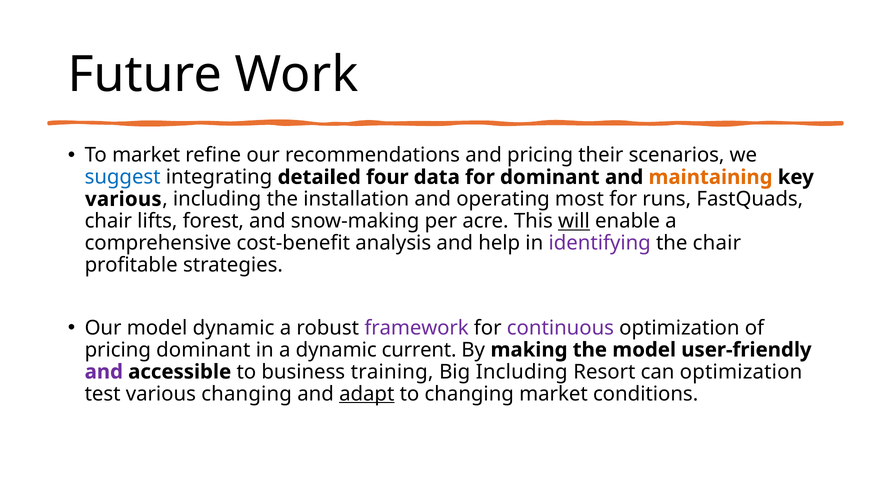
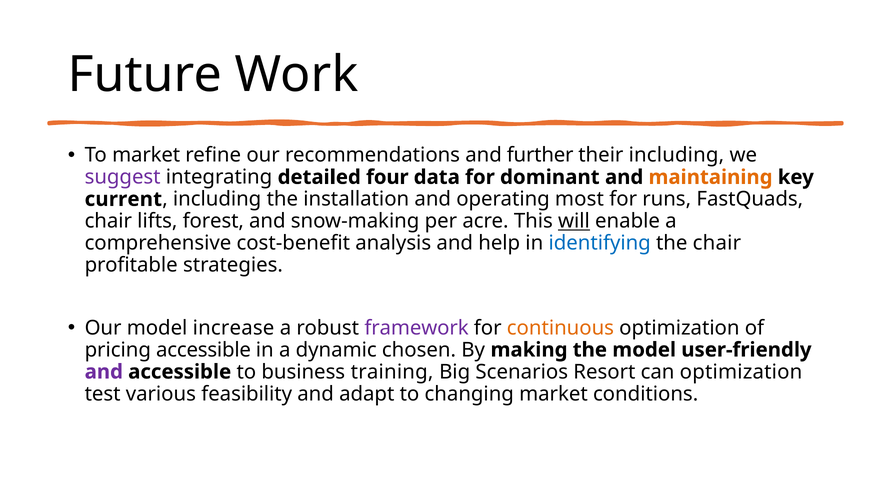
and pricing: pricing -> further (540, 155)
their scenarios: scenarios -> including (676, 155)
suggest colour: blue -> purple (123, 177)
various: various -> current (123, 199)
identifying colour: purple -> blue (600, 243)
model dynamic: dynamic -> increase (234, 328)
continuous colour: purple -> orange (560, 328)
pricing dominant: dominant -> accessible (204, 350)
current: current -> chosen (419, 350)
Big Including: Including -> Scenarios (522, 372)
various changing: changing -> feasibility (247, 394)
adapt underline: present -> none (367, 394)
